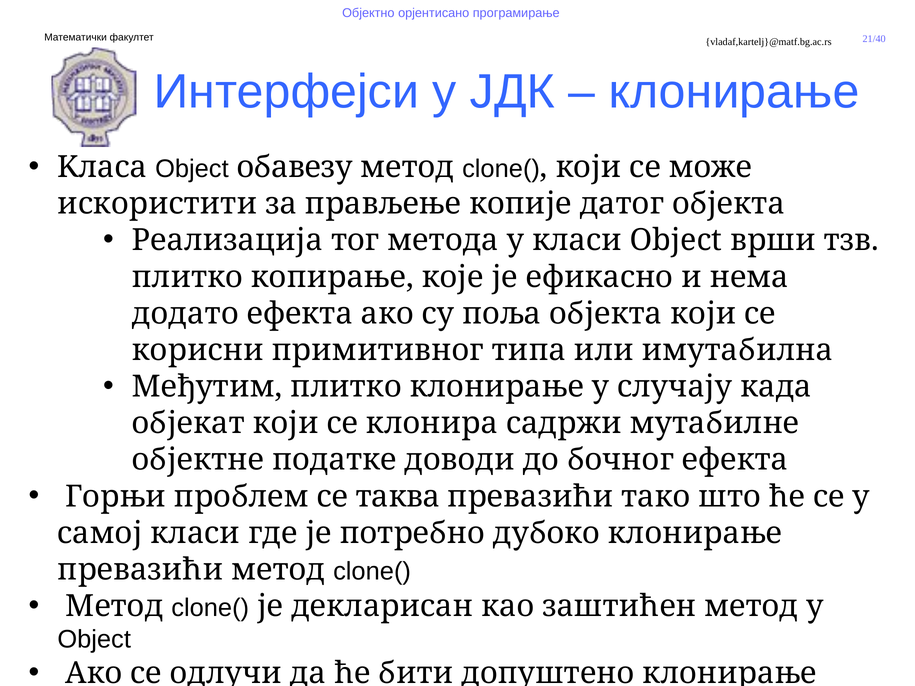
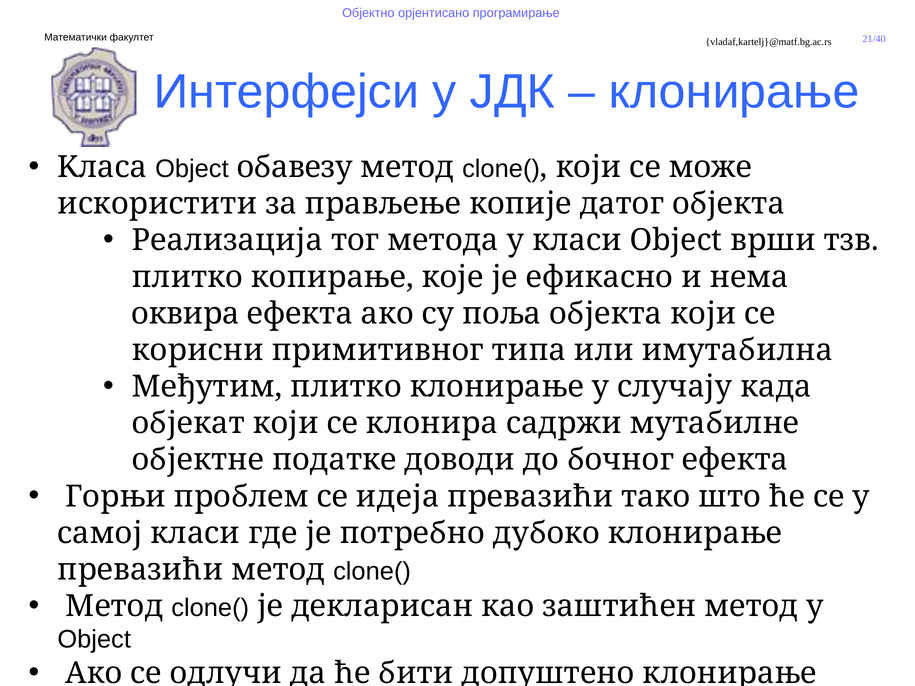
додато: додато -> оквира (185, 314)
таква: таква -> идеја (398, 497)
